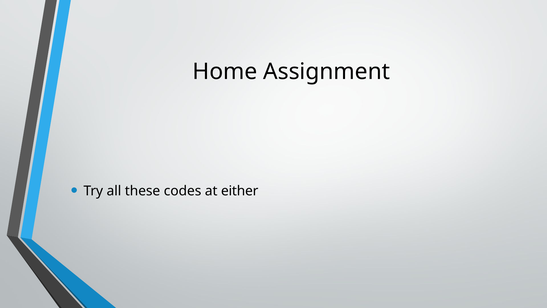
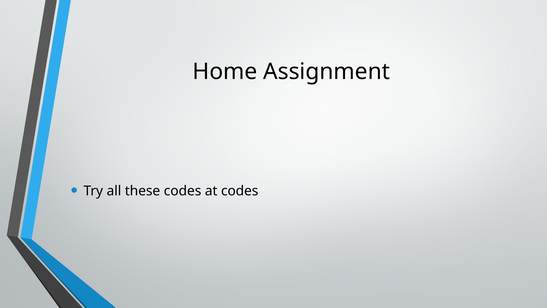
at either: either -> codes (240, 191)
